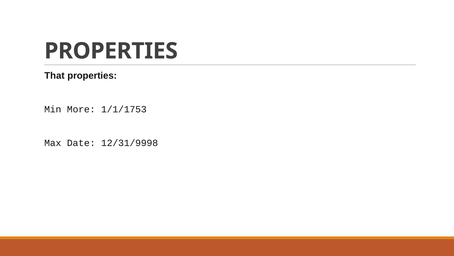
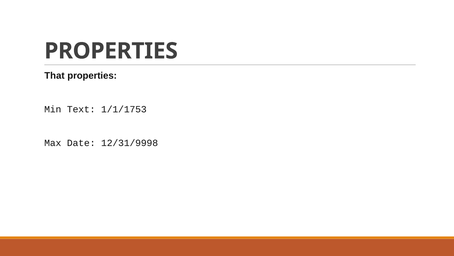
More: More -> Text (81, 109)
